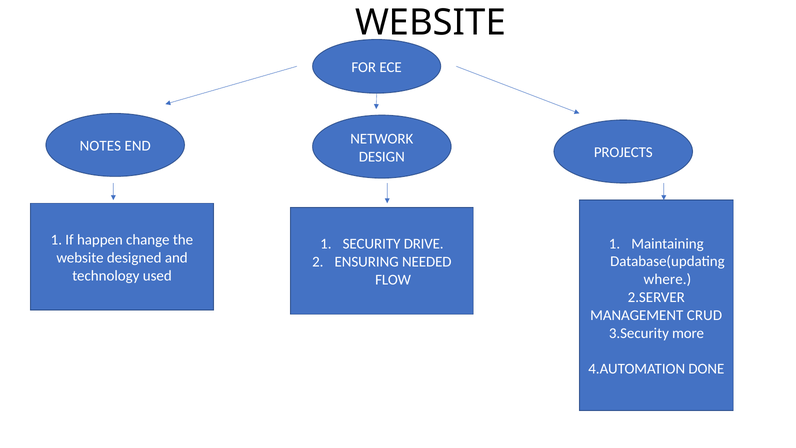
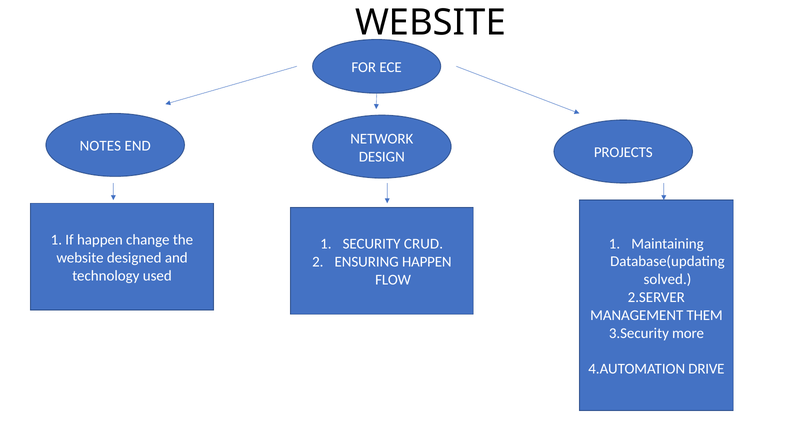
DRIVE: DRIVE -> CRUD (424, 244)
ENSURING NEEDED: NEEDED -> HAPPEN (427, 262)
where: where -> solved (667, 279)
CRUD: CRUD -> THEM (705, 315)
DONE: DONE -> DRIVE (706, 369)
